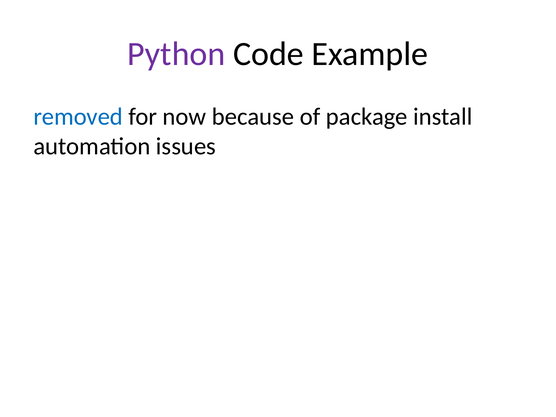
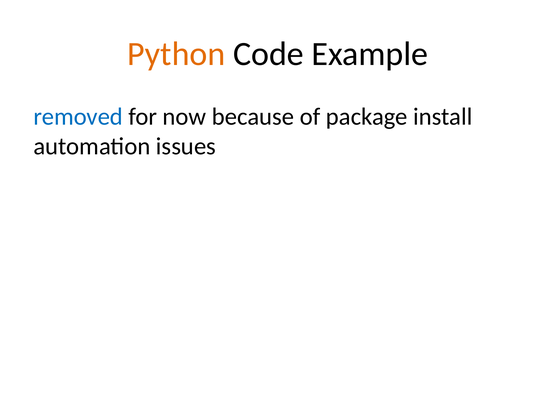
Python colour: purple -> orange (176, 54)
